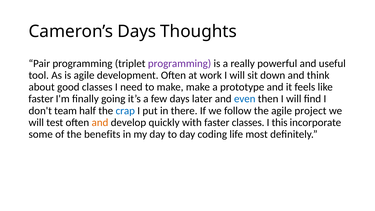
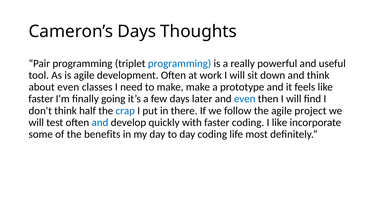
programming colour: purple -> blue (180, 63)
about good: good -> even (68, 87)
don't team: team -> think (66, 111)
and colour: orange -> blue (100, 122)
faster classes: classes -> coding (248, 122)
I this: this -> like (280, 122)
